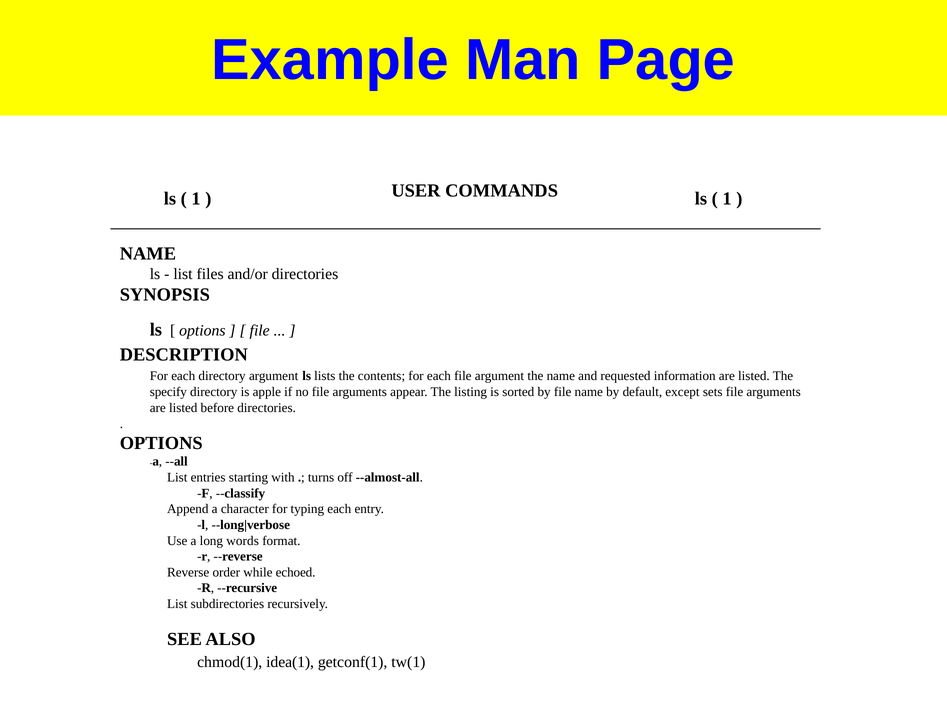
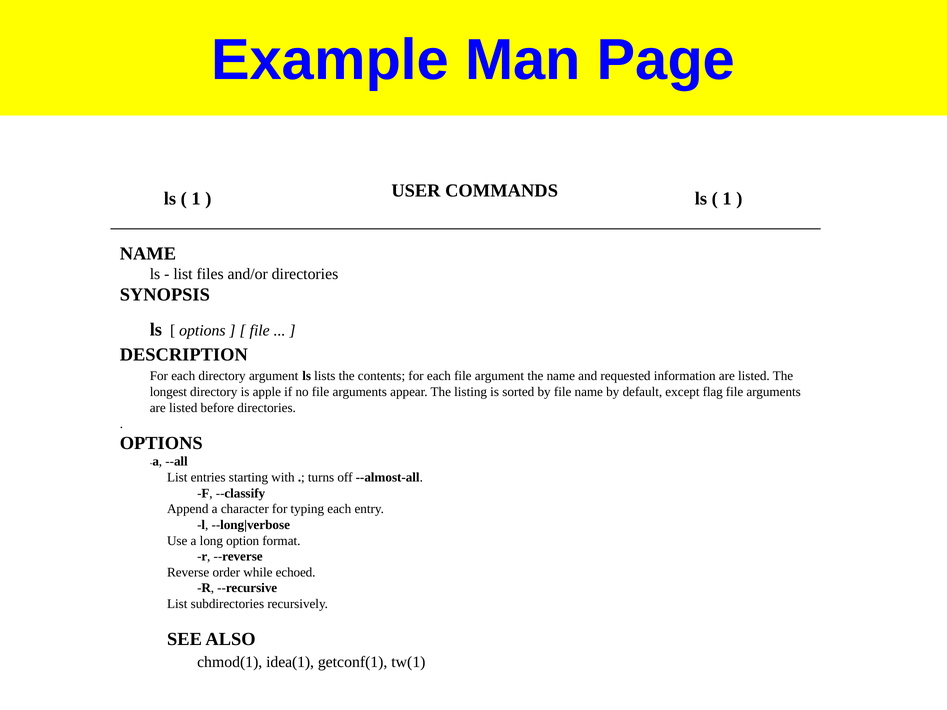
specify: specify -> longest (168, 392)
sets: sets -> flag (713, 392)
words: words -> option (243, 541)
